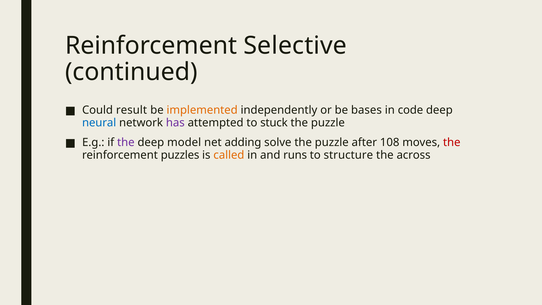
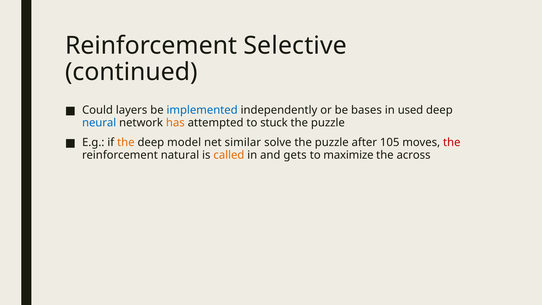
result: result -> layers (132, 110)
implemented colour: orange -> blue (202, 110)
code: code -> used (410, 110)
has colour: purple -> orange (175, 123)
the colour: purple -> orange (126, 142)
adding: adding -> similar (243, 142)
108: 108 -> 105 (390, 142)
puzzles: puzzles -> natural (180, 155)
runs: runs -> gets (295, 155)
structure: structure -> maximize (348, 155)
